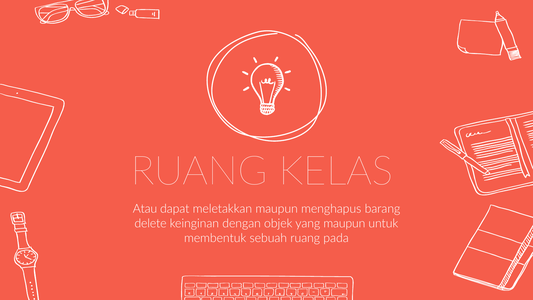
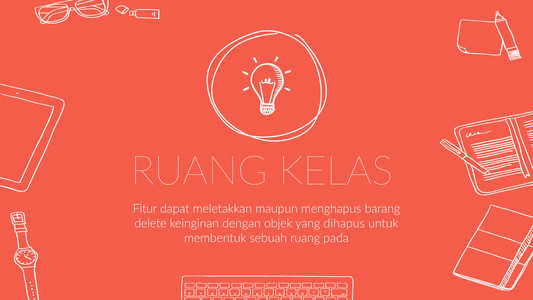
Atau: Atau -> Fitur (145, 209)
yang maupun: maupun -> dihapus (344, 223)
